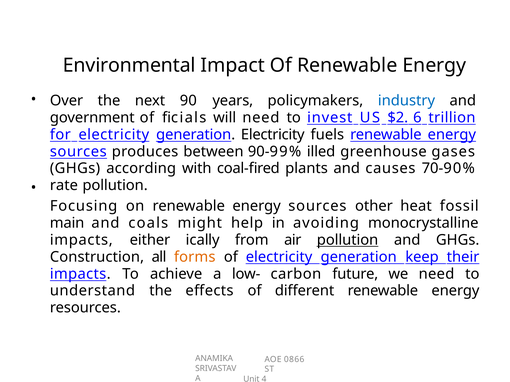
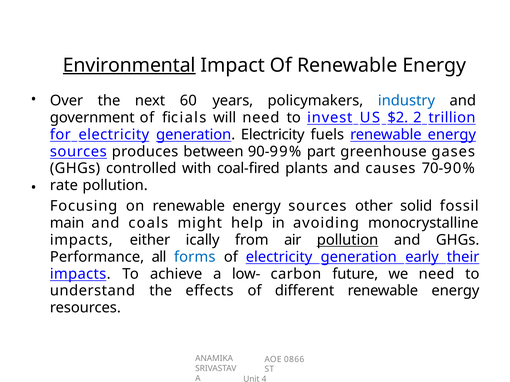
Environmental underline: none -> present (129, 65)
90: 90 -> 60 (188, 101)
6: 6 -> 2 (417, 118)
illed: illed -> part (321, 152)
according: according -> controlled (141, 169)
heat: heat -> solid (416, 206)
Construction: Construction -> Performance (97, 257)
forms colour: orange -> blue (195, 257)
keep: keep -> early (422, 257)
